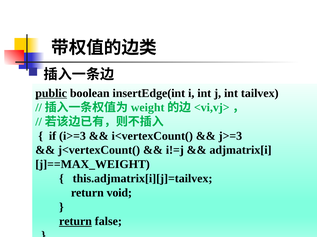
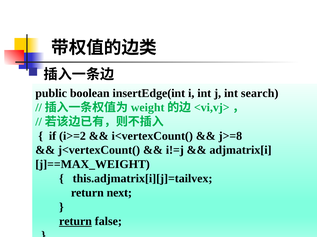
public underline: present -> none (51, 93)
tailvex: tailvex -> search (260, 93)
i>=3: i>=3 -> i>=2 (72, 136)
j>=3: j>=3 -> j>=8 (230, 136)
void: void -> next (119, 193)
